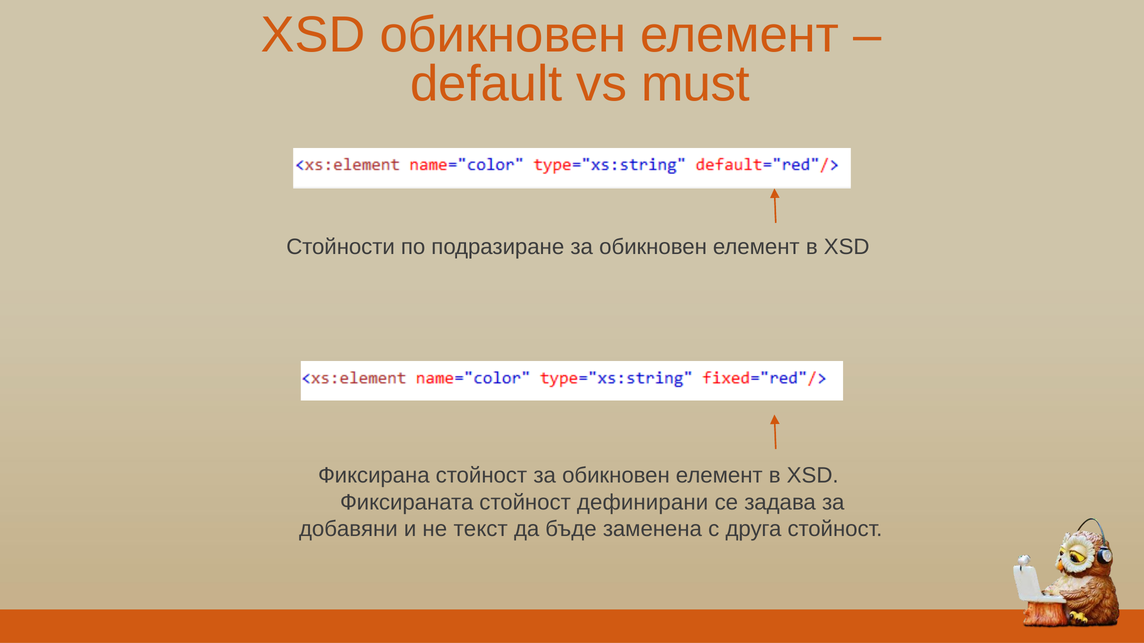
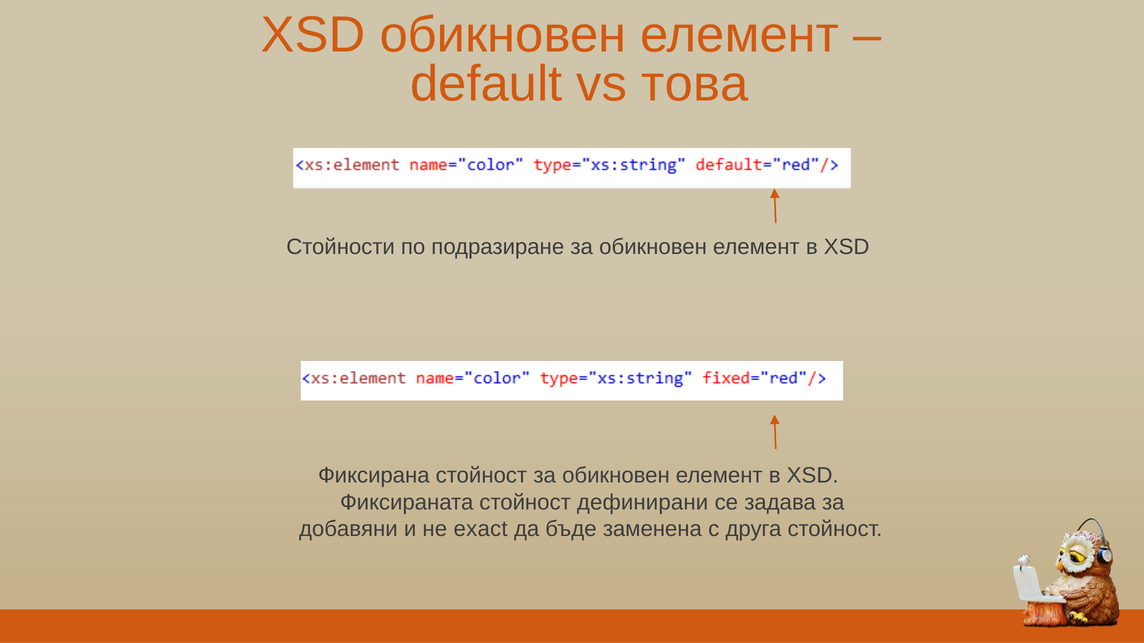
must: must -> това (695, 84)
текст: текст -> exact (481, 529)
